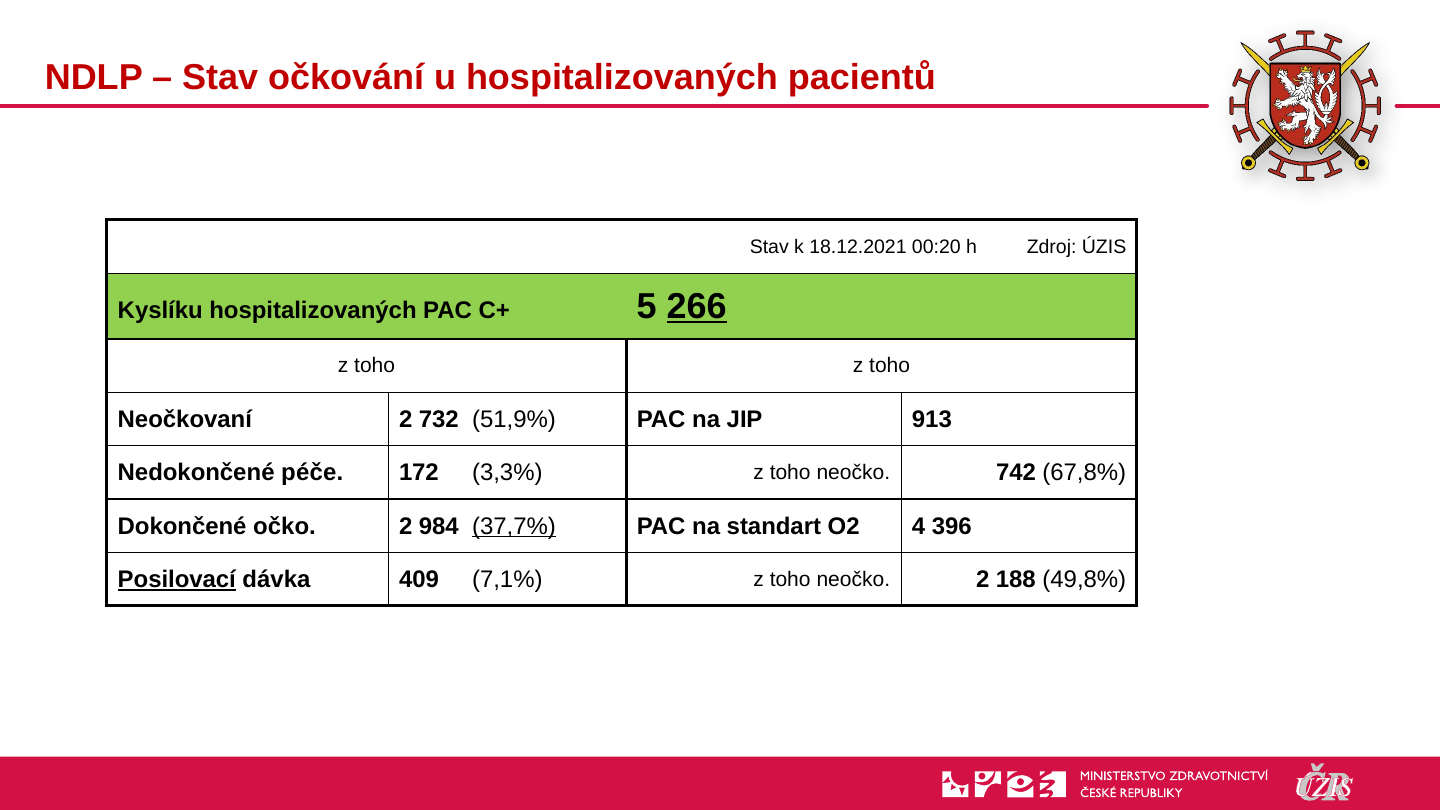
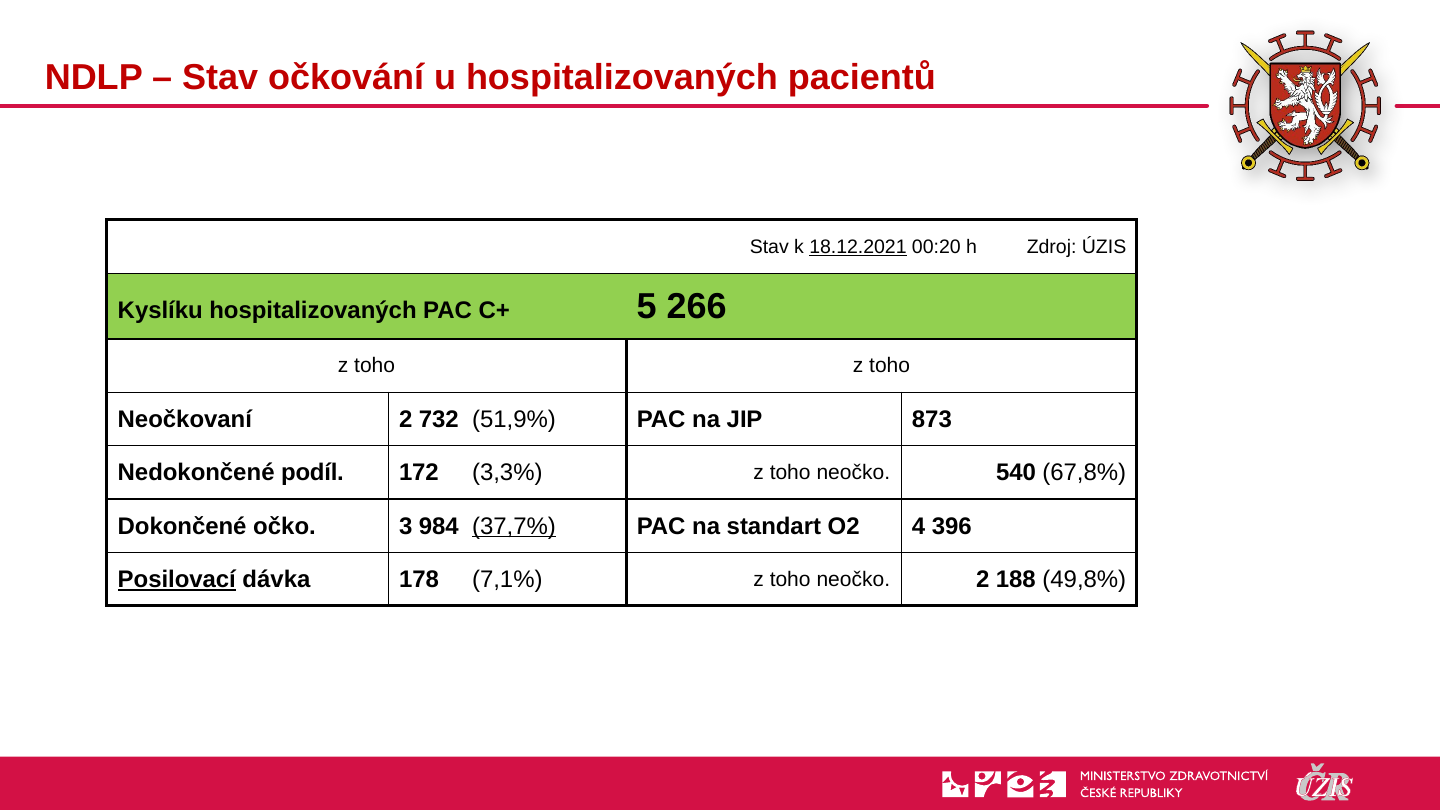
18.12.2021 underline: none -> present (858, 247)
266 underline: present -> none (697, 307)
913: 913 -> 873 (932, 419)
péče: péče -> podíl (313, 473)
742: 742 -> 540 (1016, 473)
očko 2: 2 -> 3 (406, 526)
409: 409 -> 178 (419, 579)
